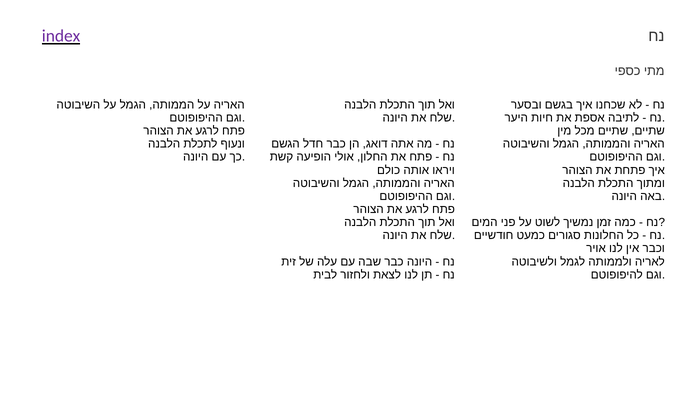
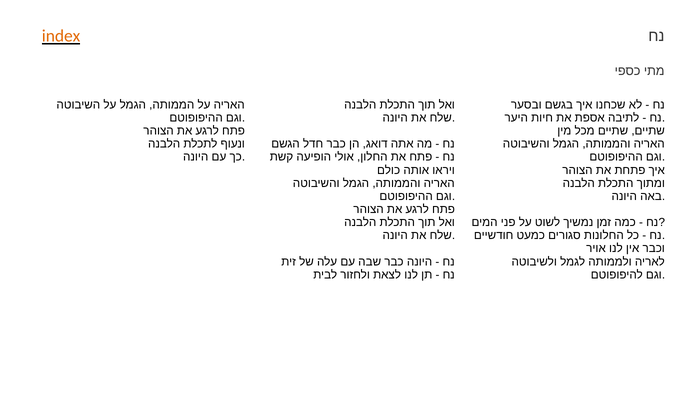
index colour: purple -> orange (61, 36)
